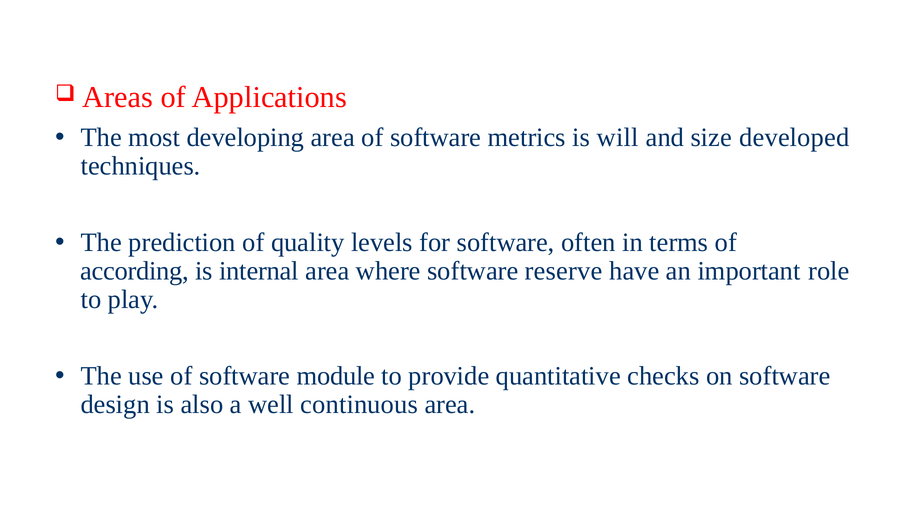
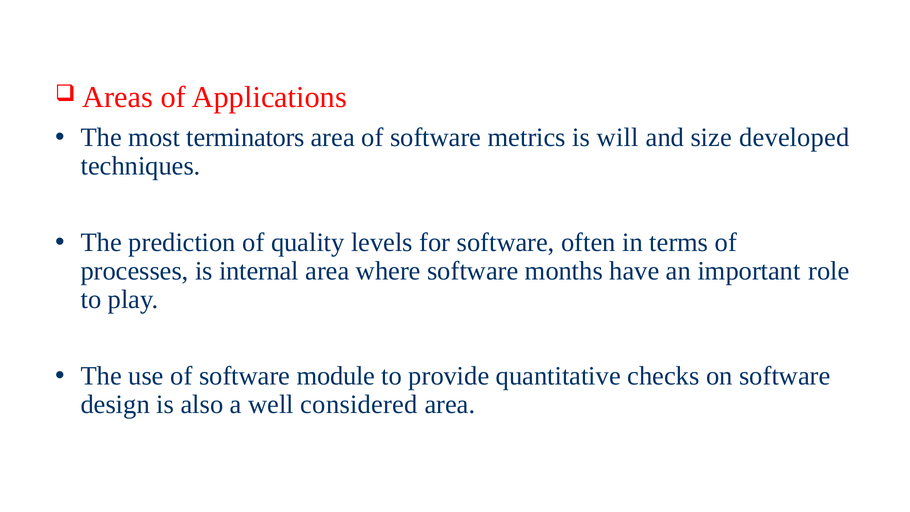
developing: developing -> terminators (245, 138)
according: according -> processes (135, 271)
reserve: reserve -> months (564, 271)
continuous: continuous -> considered (359, 404)
